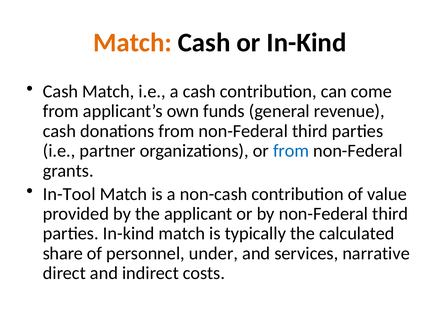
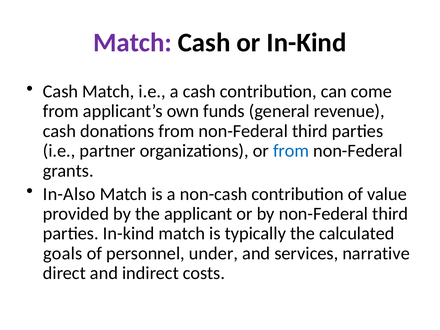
Match colour: orange -> purple (132, 43)
In-Tool: In-Tool -> In-Also (69, 194)
share: share -> goals (63, 253)
